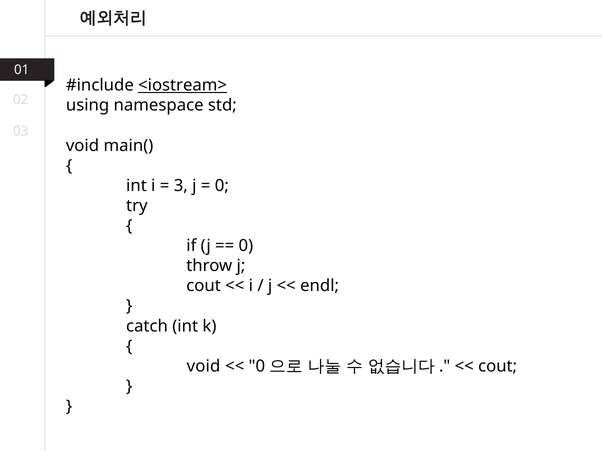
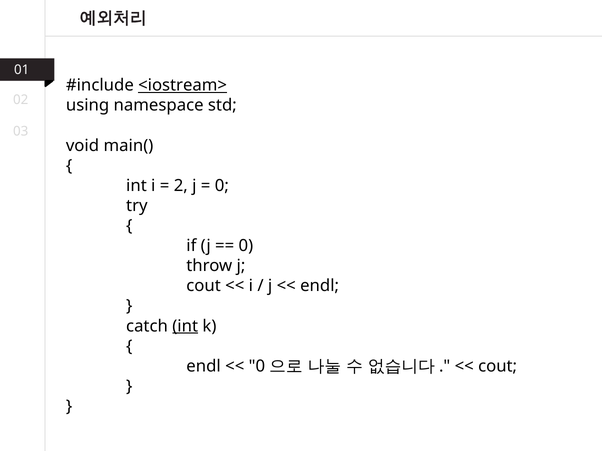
3: 3 -> 2 (181, 186)
int underline: none -> present (185, 326)
void: void -> endl (204, 367)
